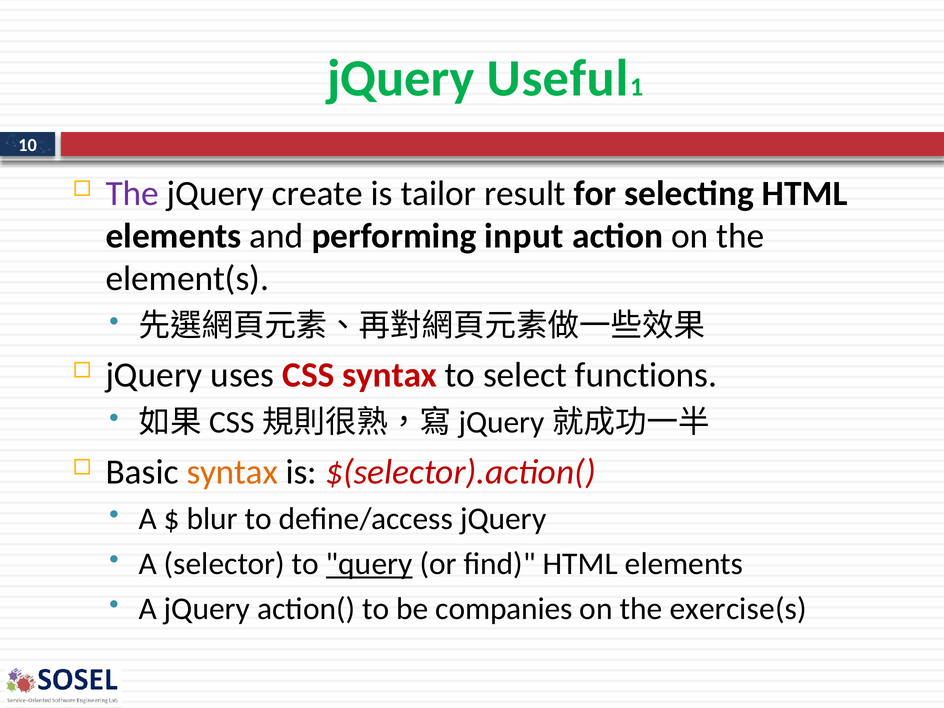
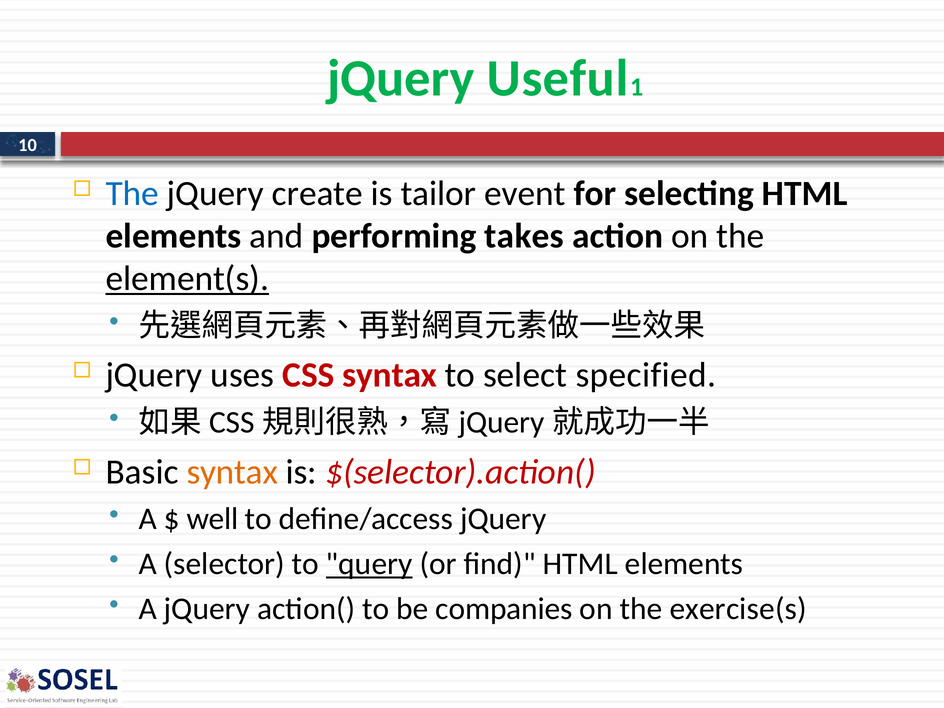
The colour: purple -> blue (132, 194)
result: result -> event (525, 194)
input: input -> takes (524, 236)
element(s underline: none -> present (187, 279)
functions: functions -> specified (646, 375)
blur: blur -> well (212, 519)
